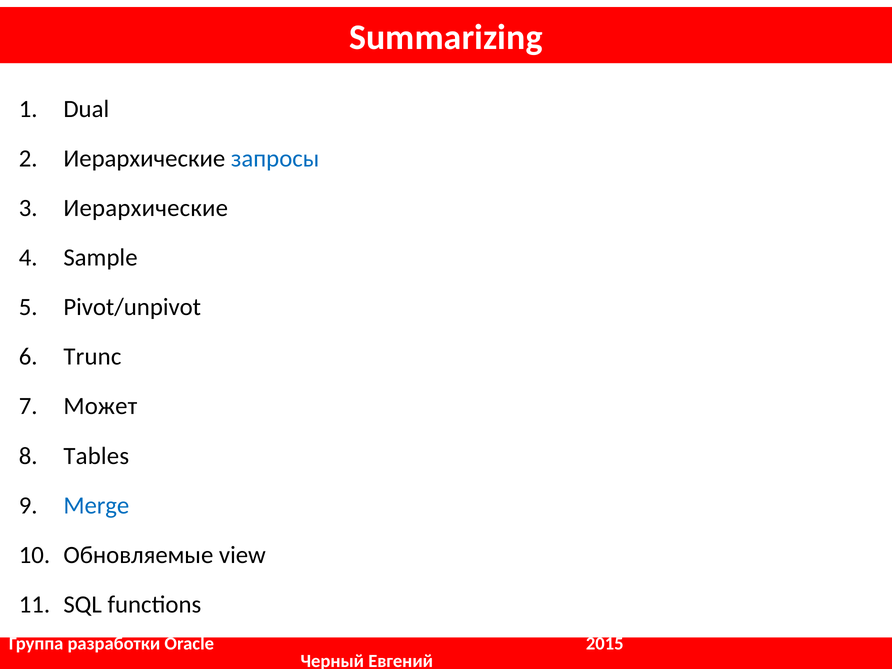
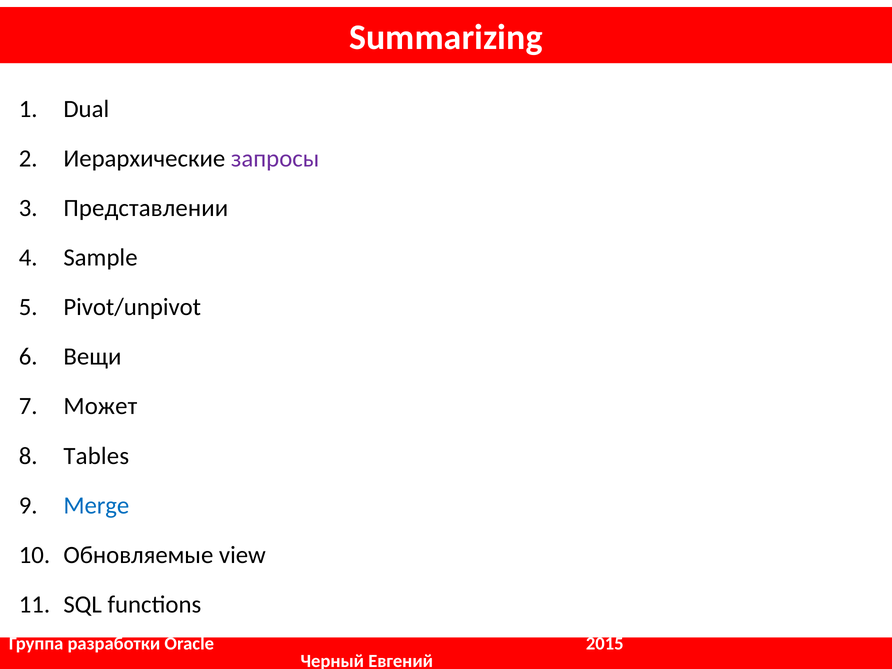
запросы colour: blue -> purple (275, 159)
Иерархические: Иерархические -> Представлении (146, 208)
Trunc: Trunc -> Вещи (92, 357)
